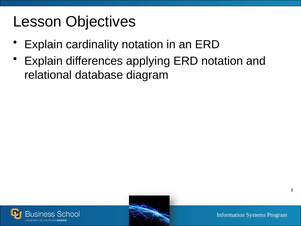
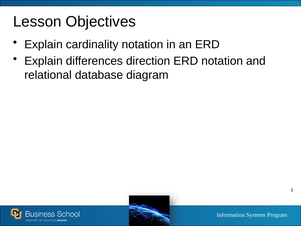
applying: applying -> direction (148, 61)
